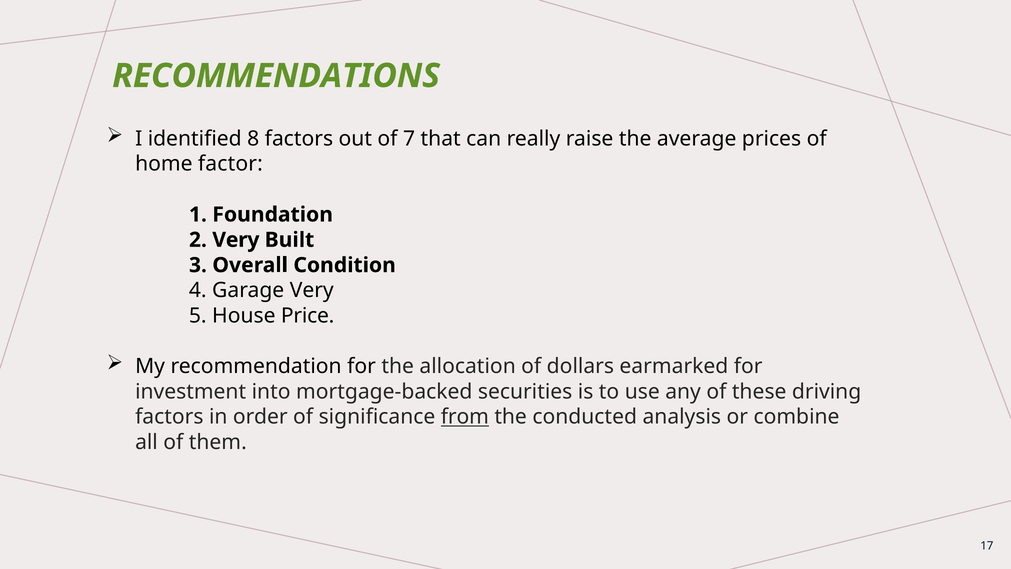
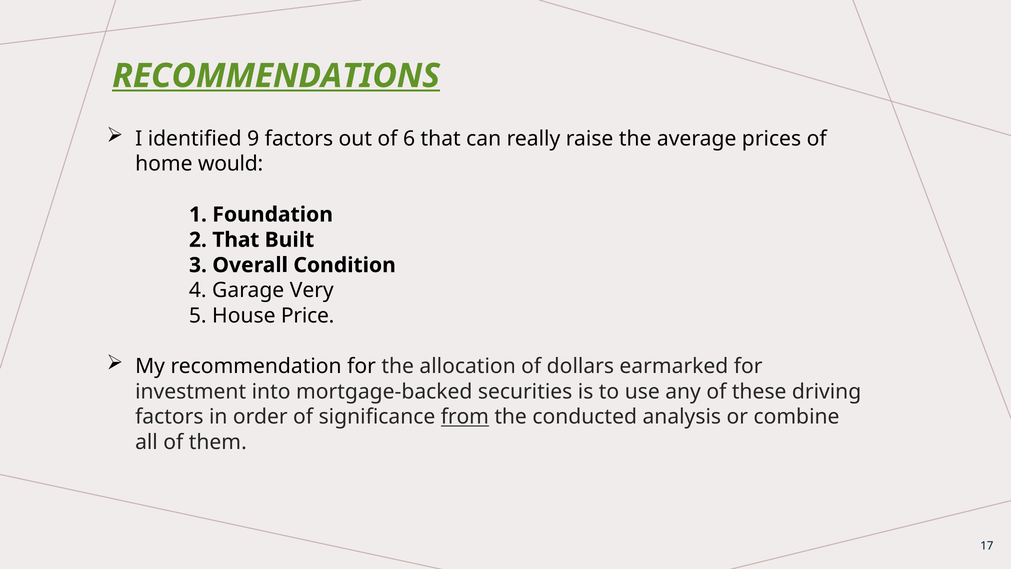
RECOMMENDATIONS underline: none -> present (276, 76)
8: 8 -> 9 (253, 139)
7: 7 -> 6 (409, 139)
factor: factor -> would (231, 164)
2 Very: Very -> That (236, 240)
